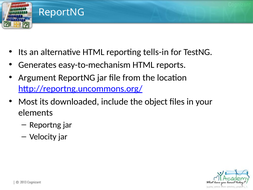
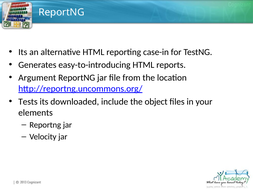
tells-in: tells-in -> case-in (156, 52)
easy-to-mechanism: easy-to-mechanism -> easy-to-introducing (94, 65)
Most: Most -> Tests (28, 102)
